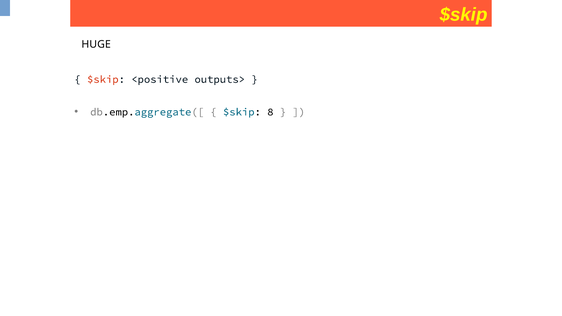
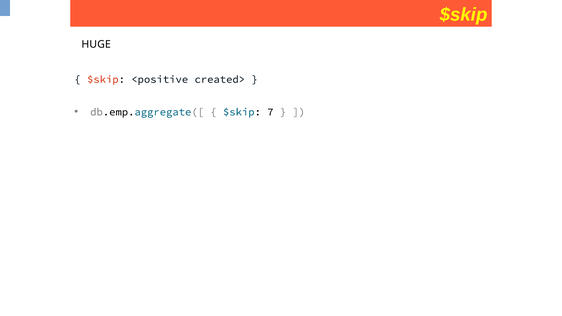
outputs>: outputs> -> created> (220, 79)
8: 8 -> 7 (270, 112)
